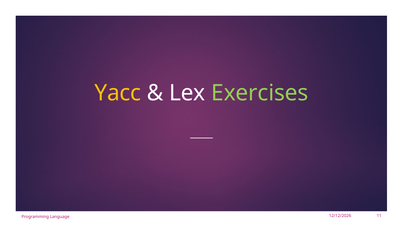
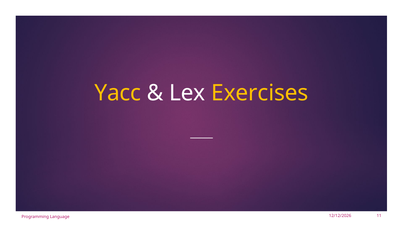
Exercises colour: light green -> yellow (260, 93)
